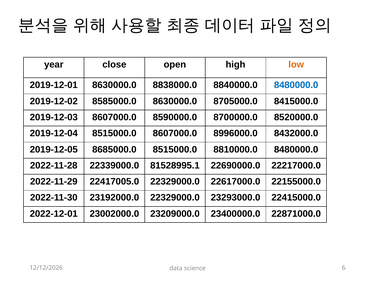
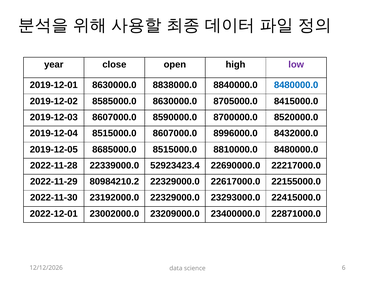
low colour: orange -> purple (296, 65)
81528995.1: 81528995.1 -> 52923423.4 (175, 166)
22417005.0: 22417005.0 -> 80984210.2 (114, 182)
